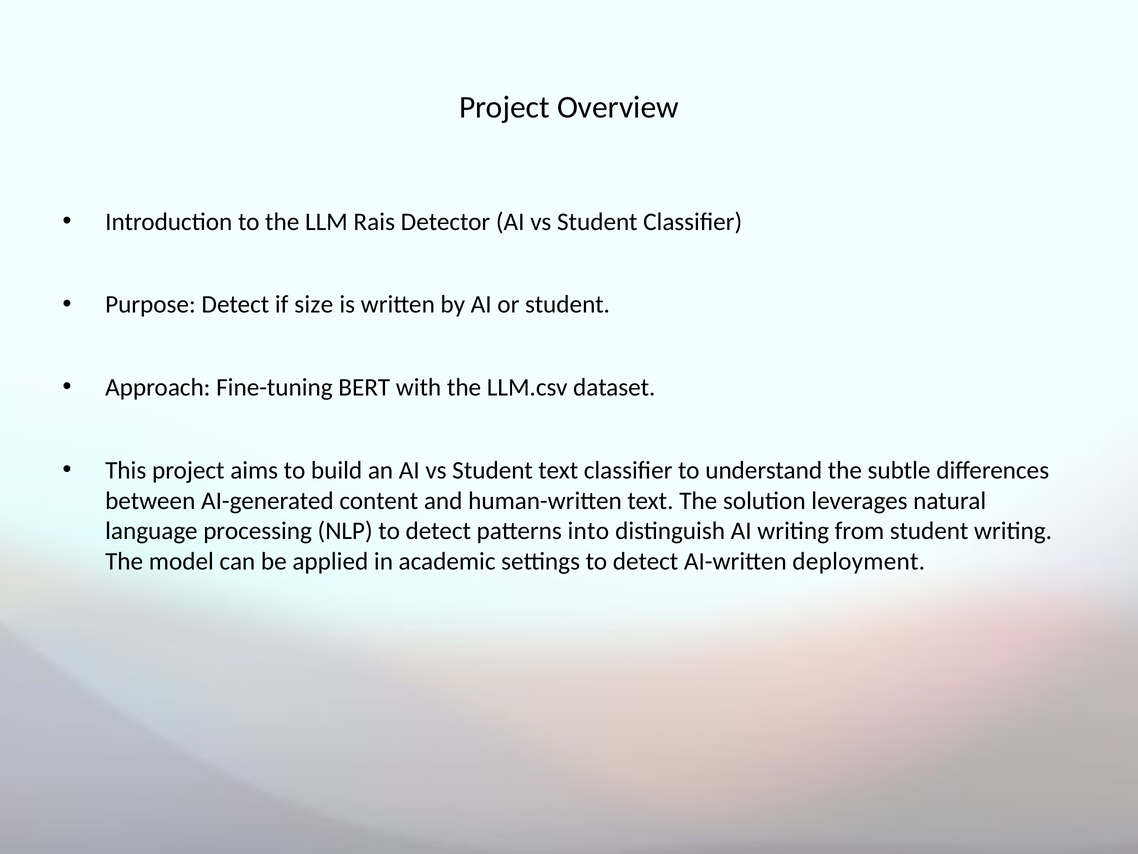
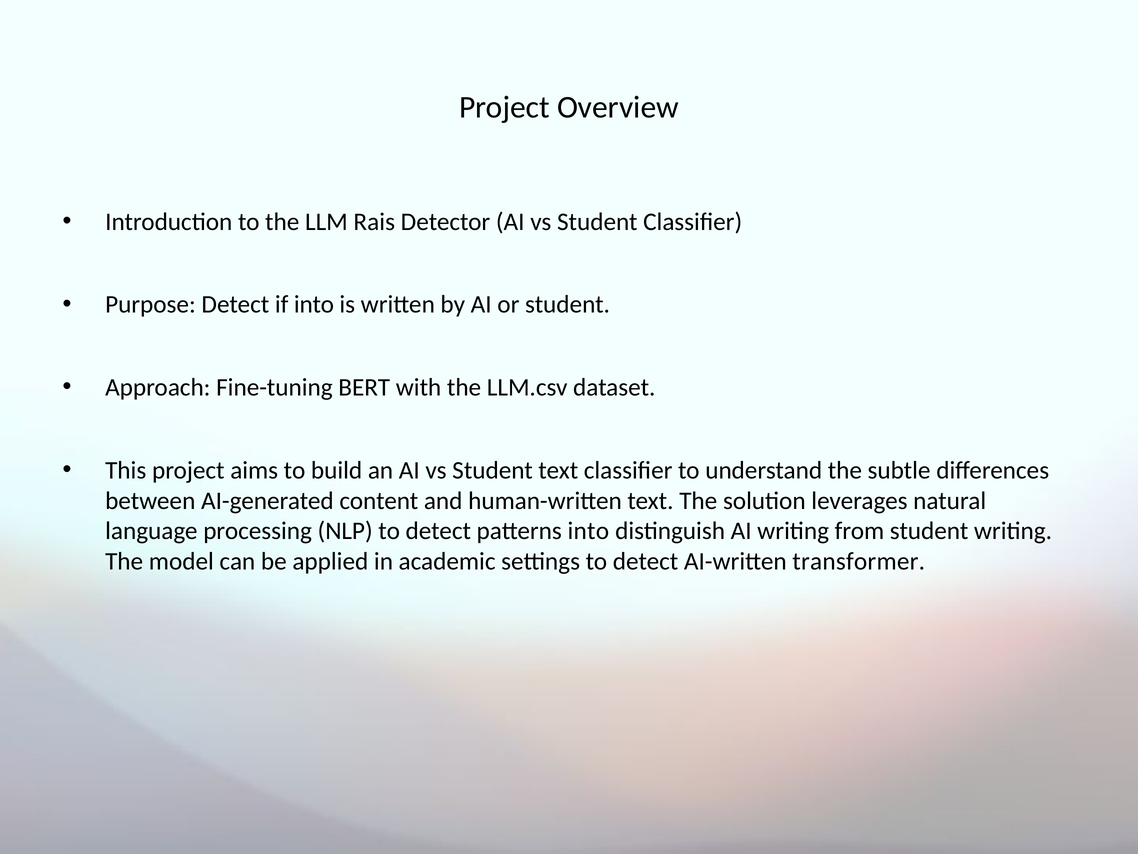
if size: size -> into (314, 304)
deployment: deployment -> transformer (859, 561)
